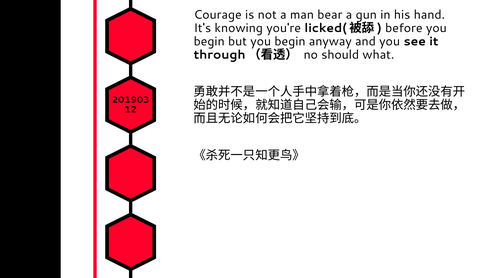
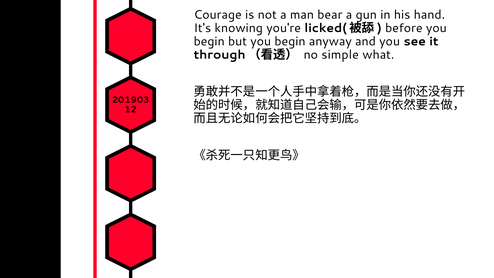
should: should -> simple (340, 55)
